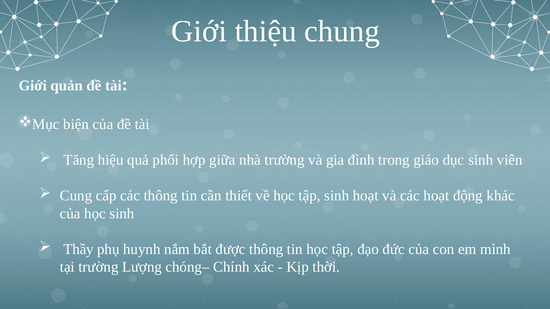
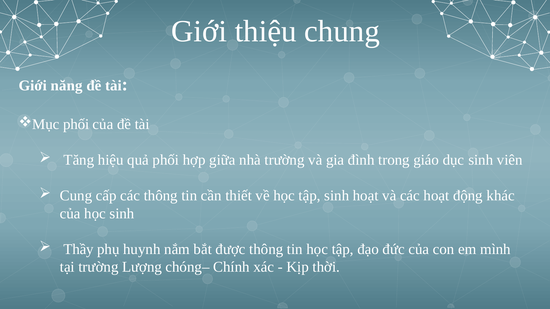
quản: quản -> năng (67, 86)
biện: biện -> phối (76, 124)
